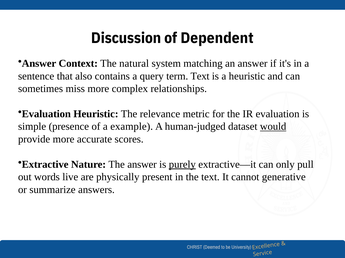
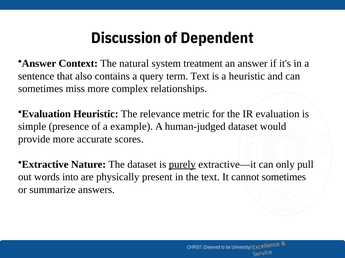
matching: matching -> treatment (203, 64)
would underline: present -> none (273, 127)
The answer: answer -> dataset (142, 165)
live: live -> into (70, 177)
cannot generative: generative -> sometimes (284, 177)
